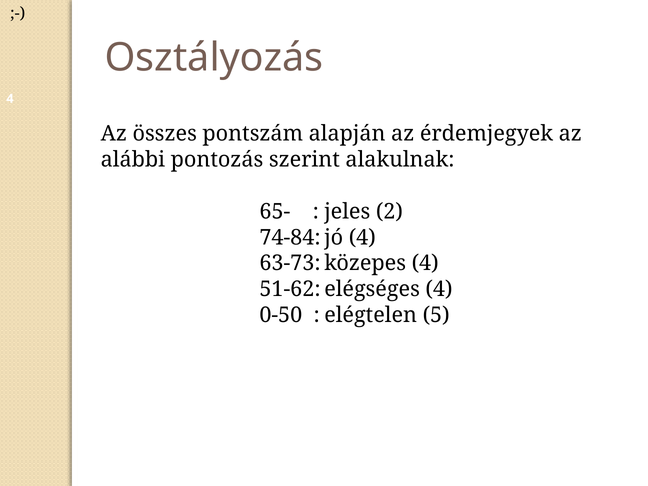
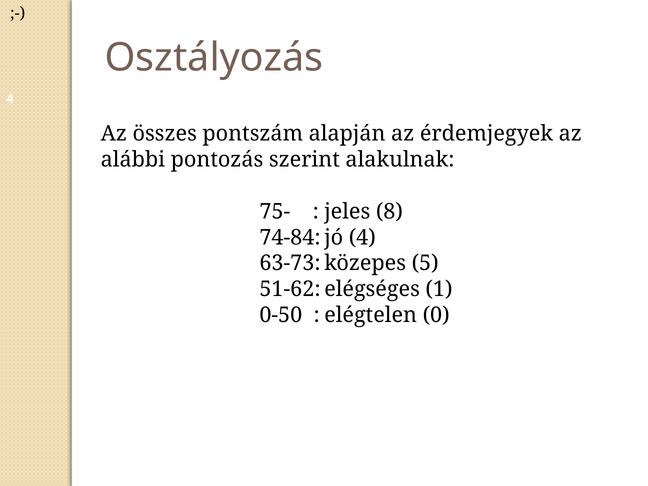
65-: 65- -> 75- (275, 211)
2: 2 -> 8 (389, 211)
4: 4 -> 5 (425, 263)
4: 4 -> 1 (439, 289)
5: 5 -> 0 (436, 315)
